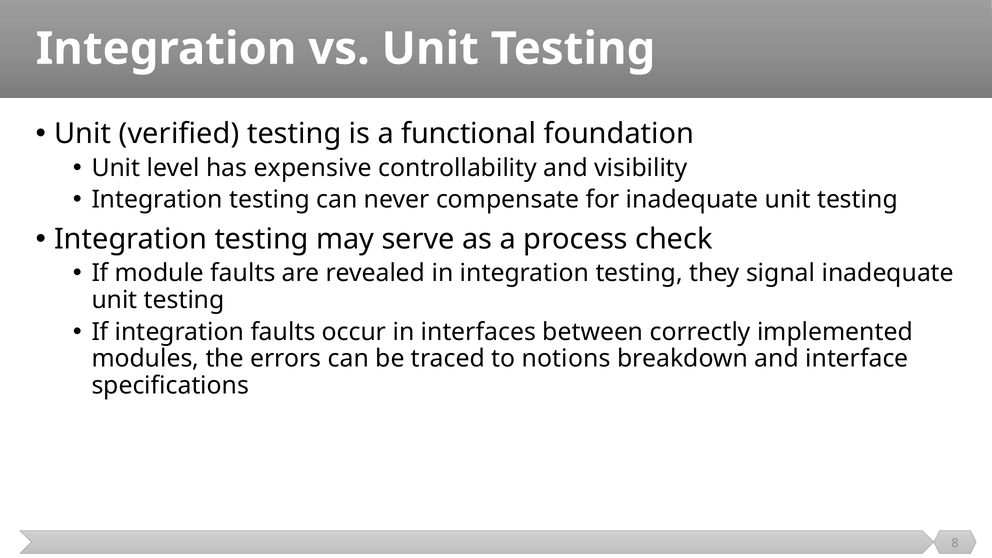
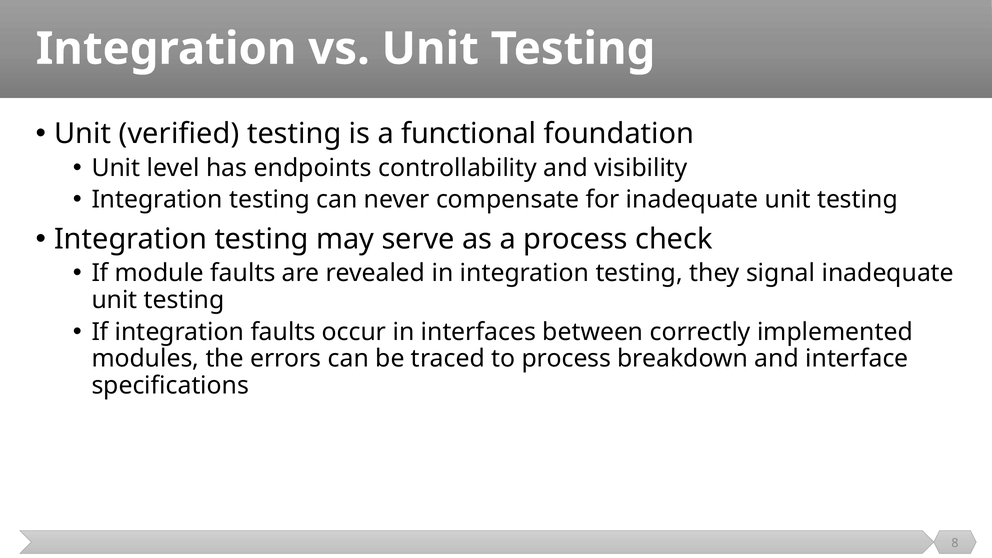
expensive: expensive -> endpoints (313, 168)
to notions: notions -> process (566, 359)
